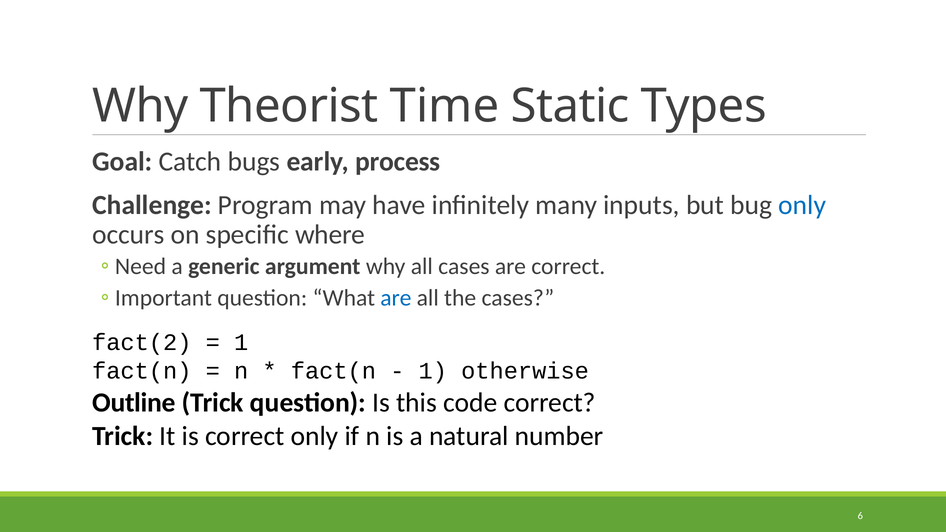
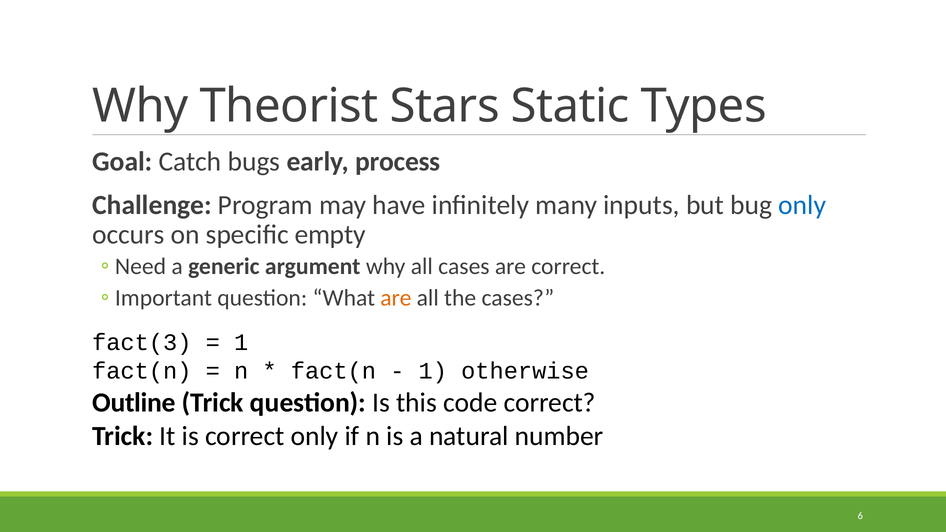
Time: Time -> Stars (445, 106)
where: where -> empty (330, 235)
are colour: blue -> orange (396, 298)
fact(2: fact(2 -> fact(3 (142, 343)
